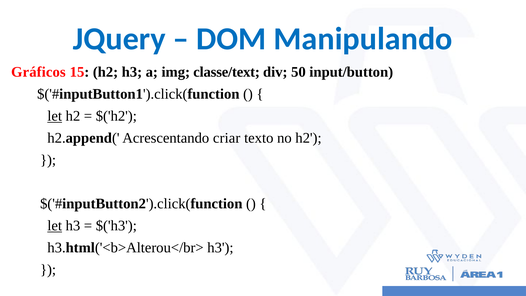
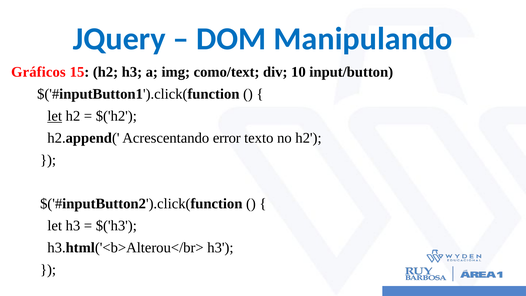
classe/text: classe/text -> como/text (227, 72)
50: 50 -> 10 (298, 72)
criar: criar -> error (227, 138)
let underline: present -> none (55, 226)
